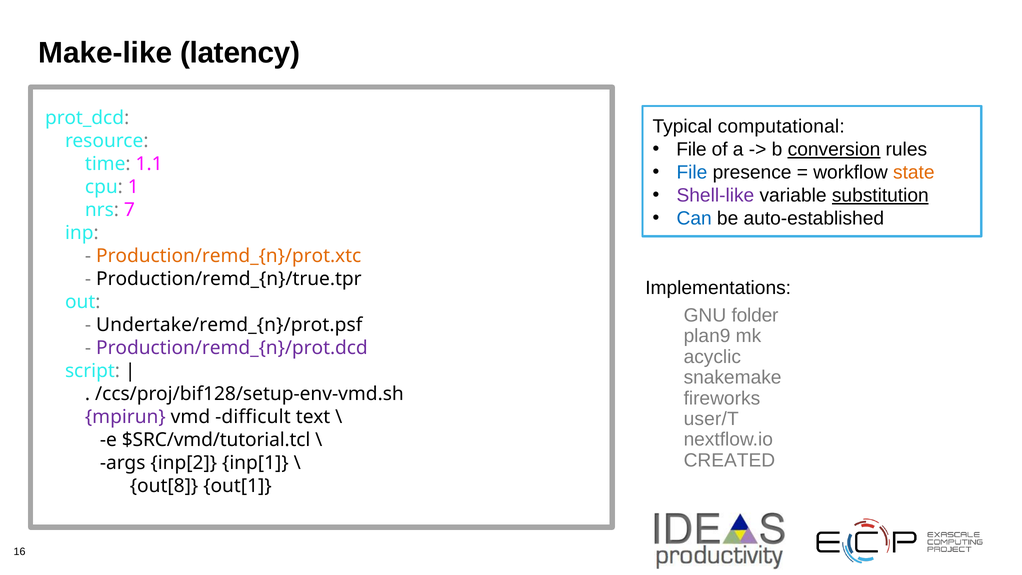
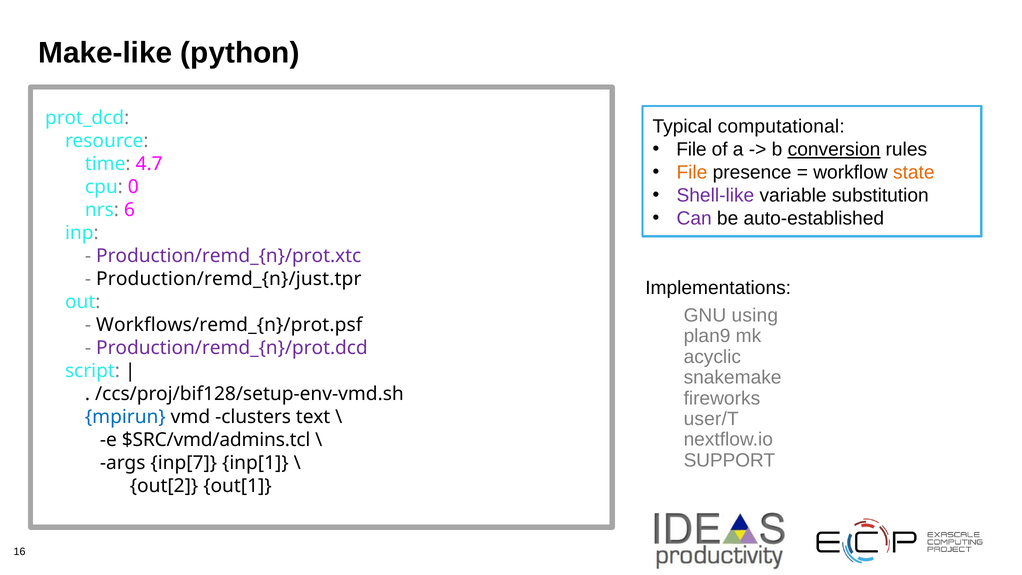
latency: latency -> python (240, 53)
1.1: 1.1 -> 4.7 (149, 164)
File colour: blue -> orange (692, 172)
1: 1 -> 0 (133, 187)
substitution underline: present -> none (880, 195)
7: 7 -> 6 (129, 210)
Can colour: blue -> purple (694, 218)
Production/remd_{n}/prot.xtc colour: orange -> purple (229, 256)
Production/remd_{n}/true.tpr: Production/remd_{n}/true.tpr -> Production/remd_{n}/just.tpr (229, 279)
folder: folder -> using (755, 315)
Undertake/remd_{n}/prot.psf: Undertake/remd_{n}/prot.psf -> Workflows/remd_{n}/prot.psf (229, 325)
mpirun colour: purple -> blue (125, 417)
difficult: difficult -> clusters (253, 417)
$SRC/vmd/tutorial.tcl: $SRC/vmd/tutorial.tcl -> $SRC/vmd/admins.tcl (216, 440)
CREATED: CREATED -> SUPPORT (729, 460)
inp[2: inp[2 -> inp[7 (184, 463)
out[8: out[8 -> out[2 (164, 486)
